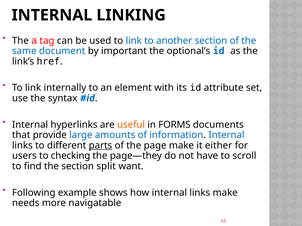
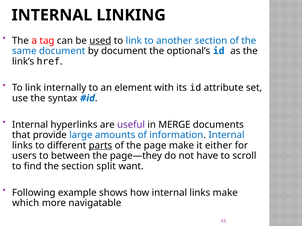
used underline: none -> present (100, 41)
by important: important -> document (124, 51)
useful colour: orange -> purple (131, 125)
FORMS: FORMS -> MERGE (174, 125)
checking: checking -> between (71, 156)
needs: needs -> which (26, 203)
